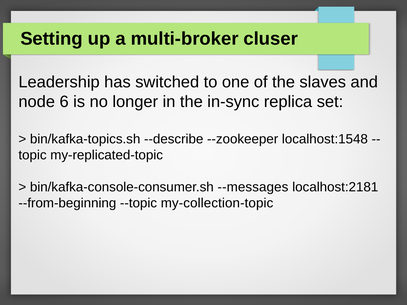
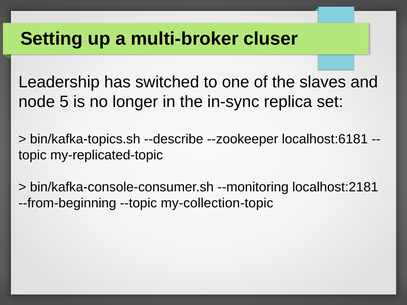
6: 6 -> 5 (64, 102)
localhost:1548: localhost:1548 -> localhost:6181 (325, 139)
--messages: --messages -> --monitoring (253, 187)
